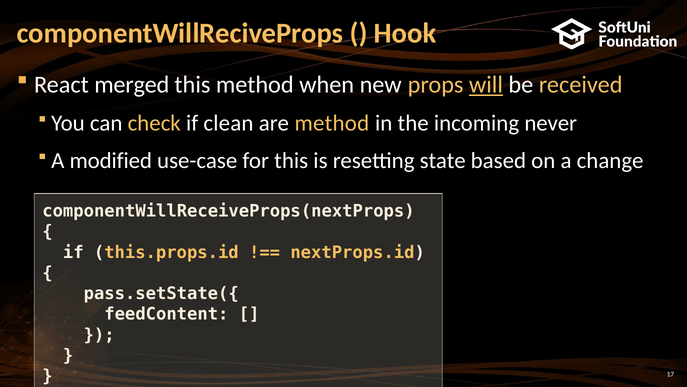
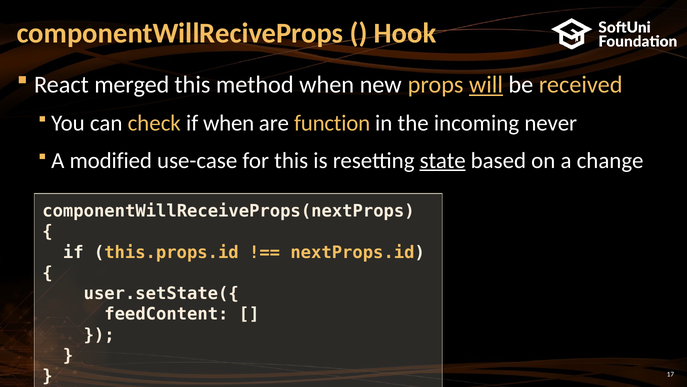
if clean: clean -> when (229, 123)
are method: method -> function (332, 123)
state underline: none -> present (443, 160)
pass.setState({: pass.setState({ -> user.setState({ (161, 293)
